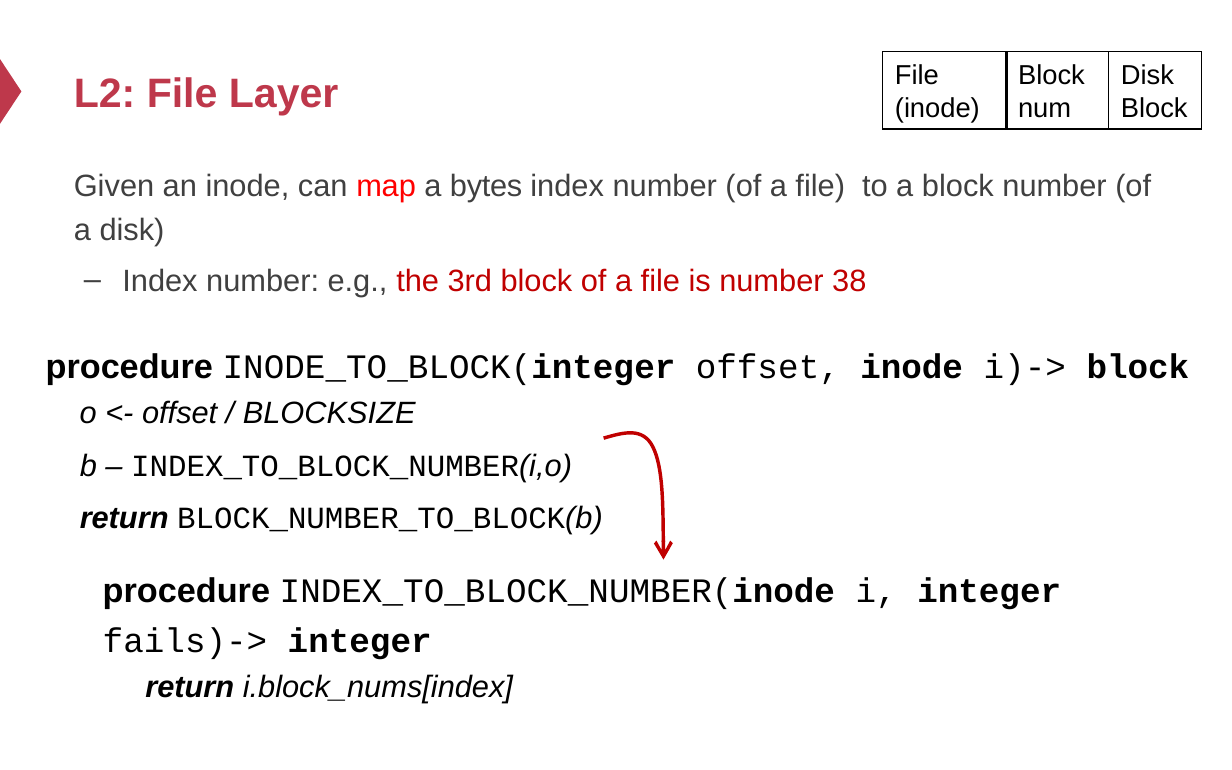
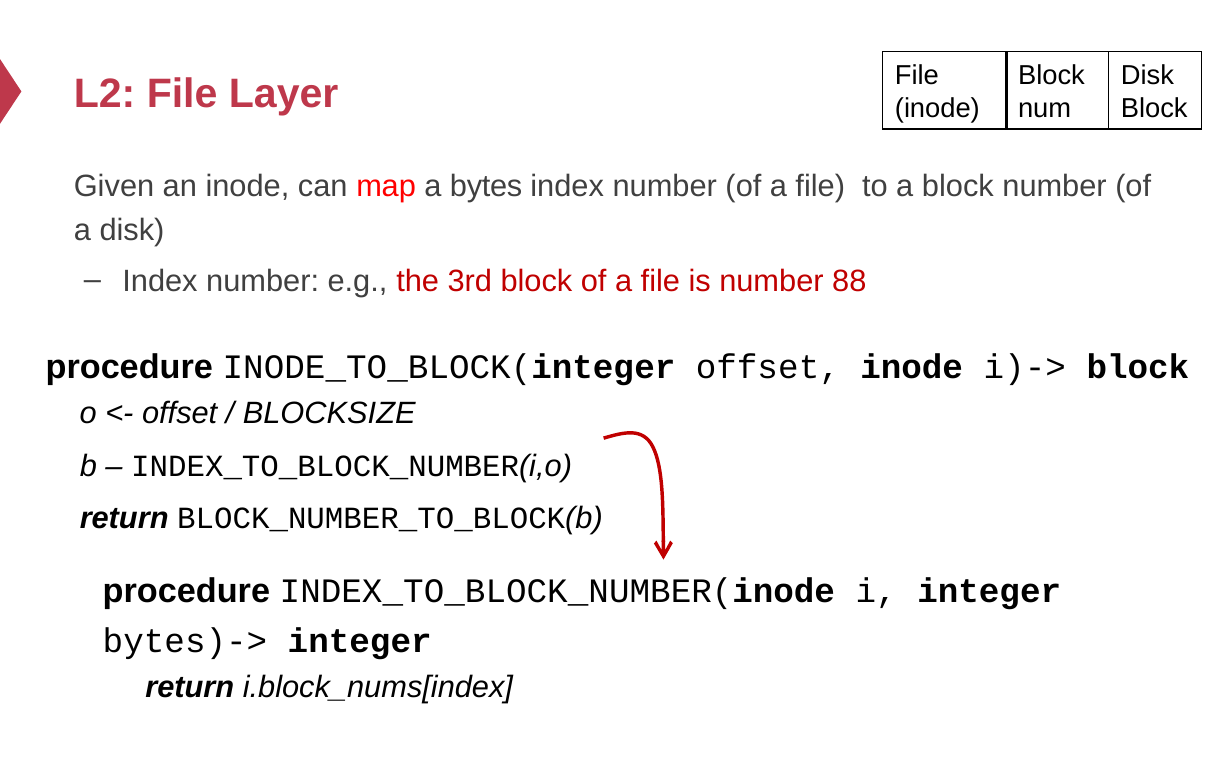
38: 38 -> 88 (849, 281)
fails)->: fails)-> -> bytes)-> (185, 641)
